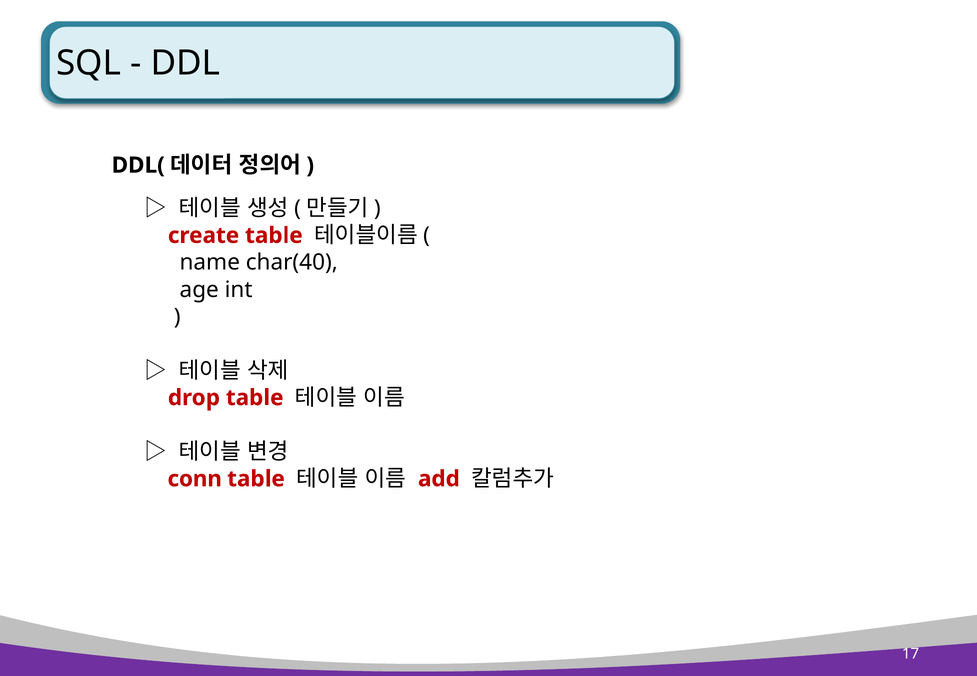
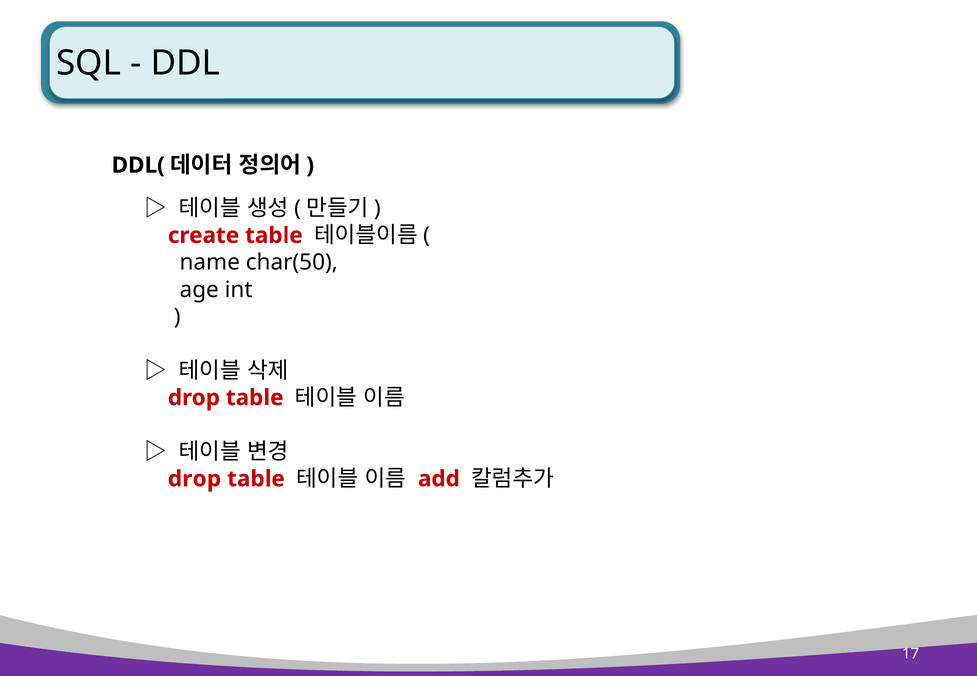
char(40: char(40 -> char(50 (292, 263)
conn: conn -> drop (194, 479)
